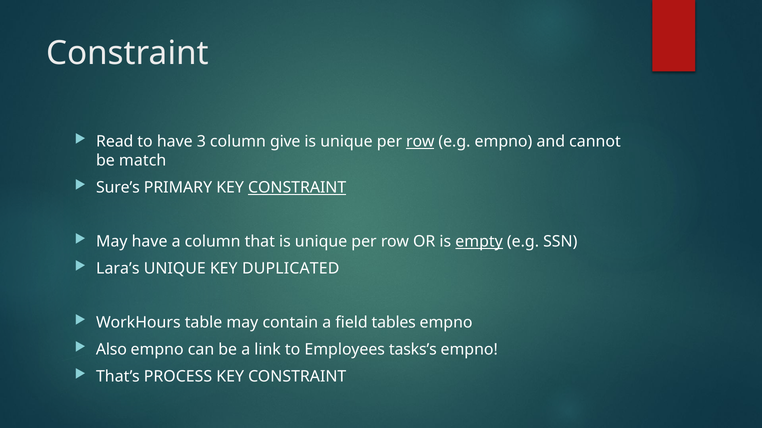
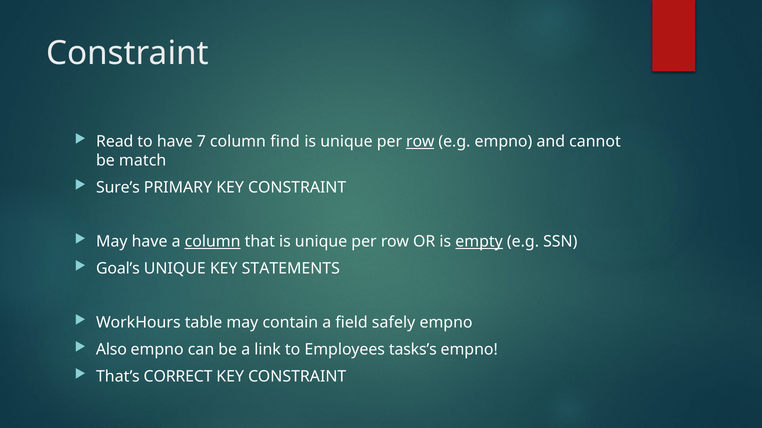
3: 3 -> 7 (201, 142)
give: give -> find (285, 142)
CONSTRAINT underline: present -> none (297, 188)
column underline: none -> present (213, 242)
Lara’s: Lara’s -> Goal’s (118, 269)
DUPLICATED: DUPLICATED -> STATEMENTS (291, 269)
tables: tables -> safely (394, 323)
PROCESS: PROCESS -> CORRECT (178, 377)
